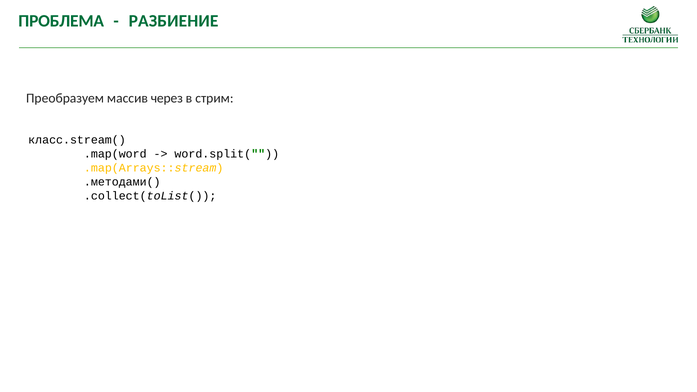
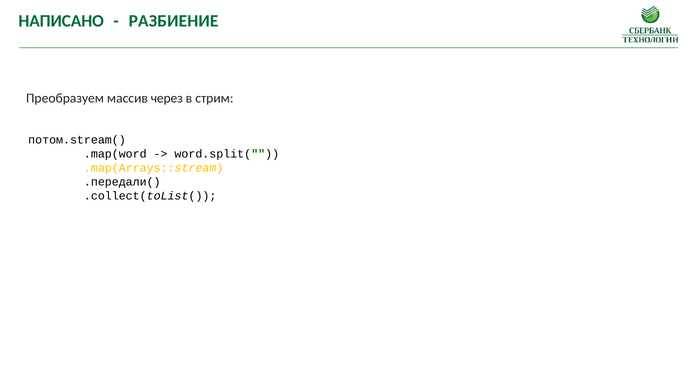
ПРОБЛЕМА: ПРОБЛЕМА -> НАПИСАНО (61, 21)
класс.stream(: класс.stream( -> потом.stream( (77, 140)
.методами(: .методами( -> .передали( (122, 182)
